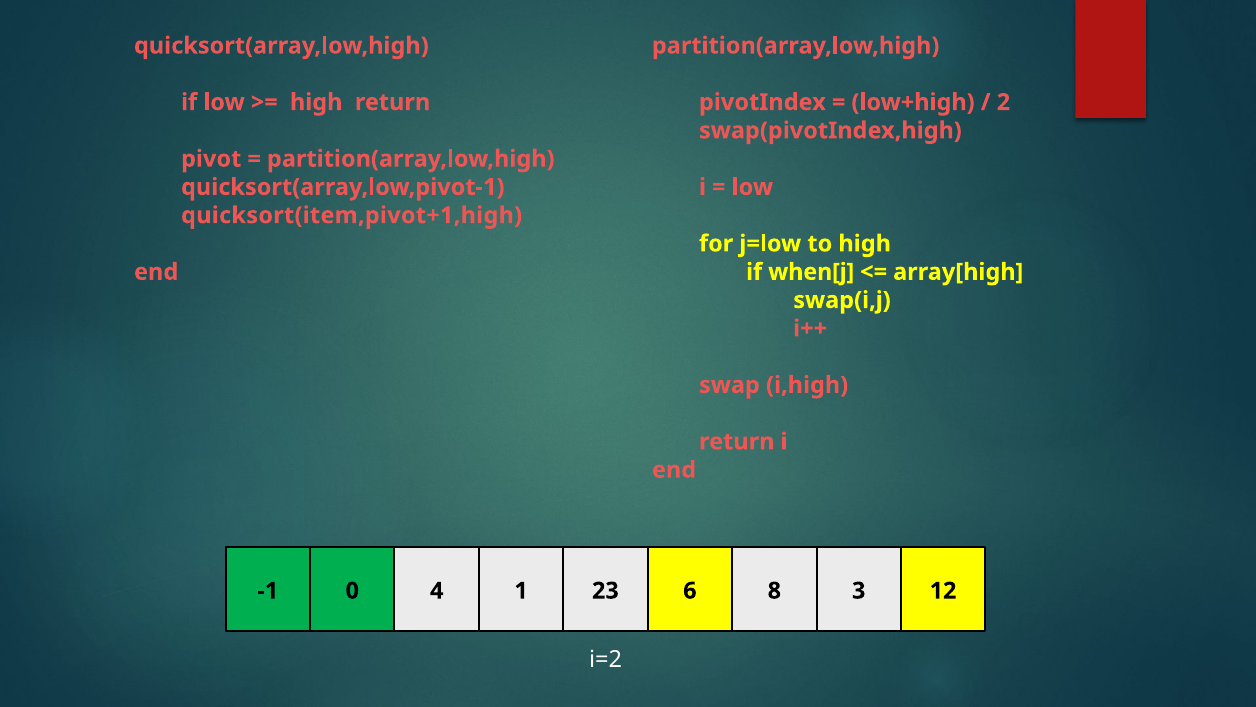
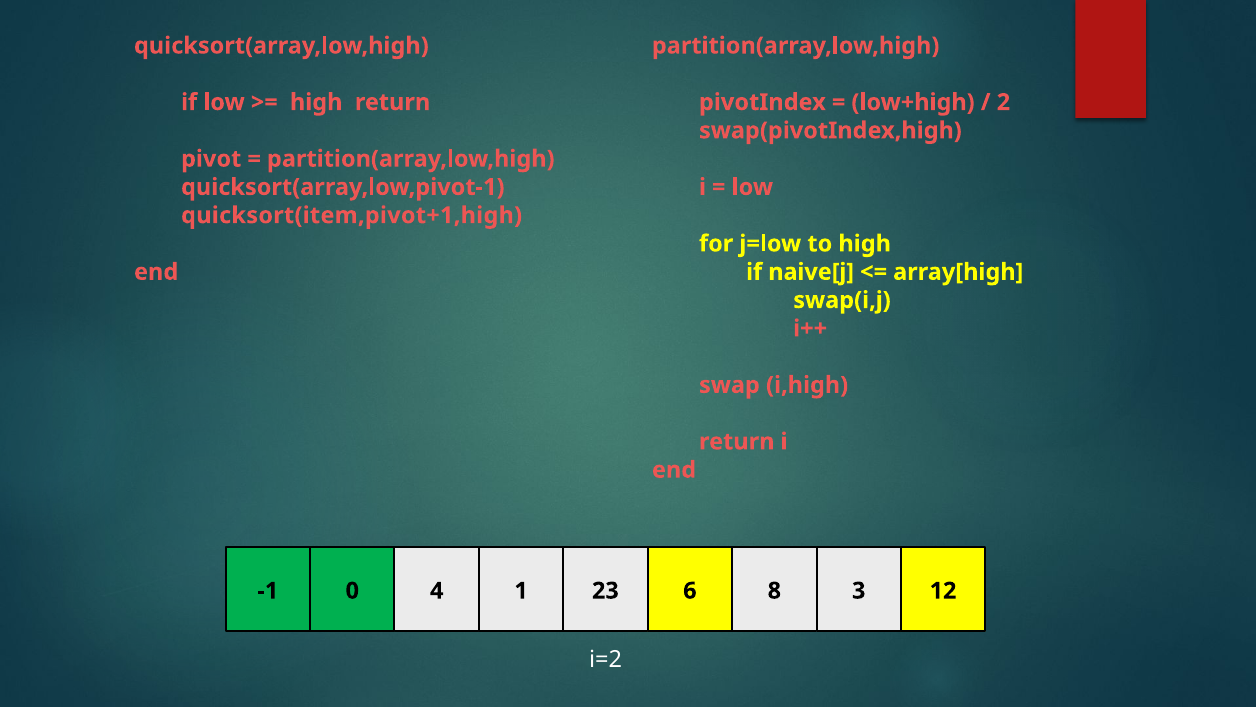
when[j: when[j -> naive[j (811, 272)
